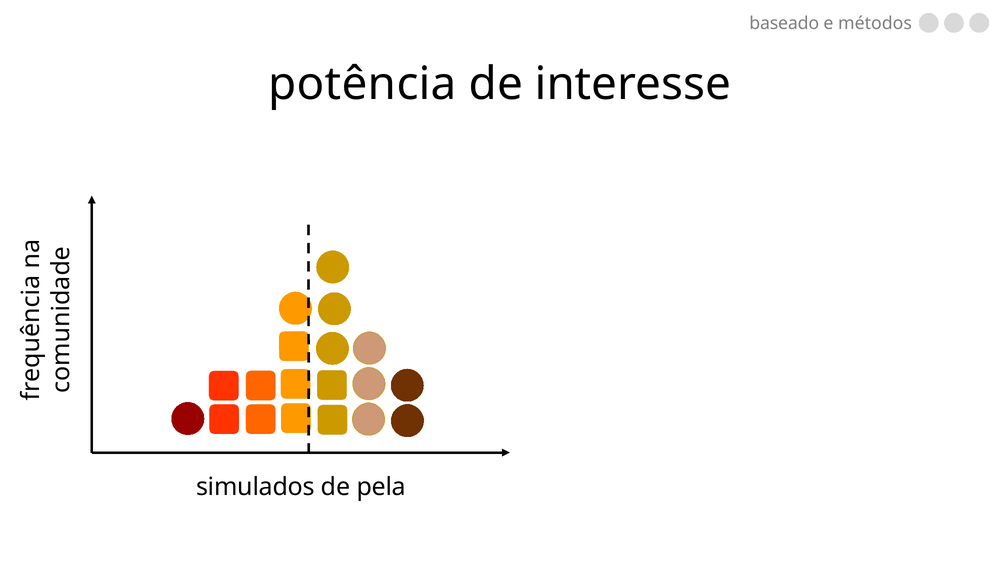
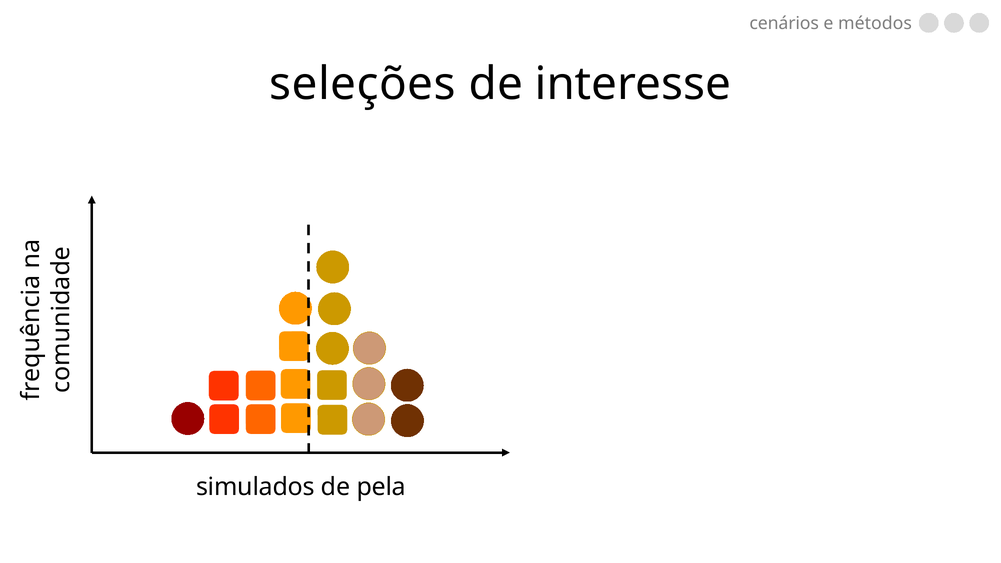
baseado: baseado -> cenários (784, 23)
potência: potência -> seleções (362, 84)
